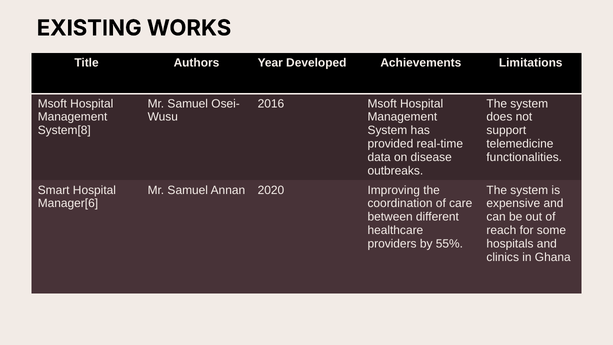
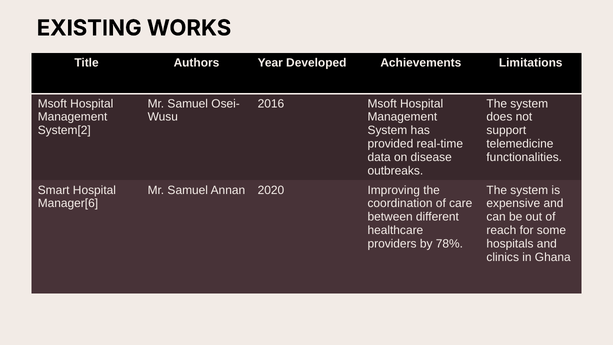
System[8: System[8 -> System[2 (64, 130)
55%: 55% -> 78% (449, 244)
